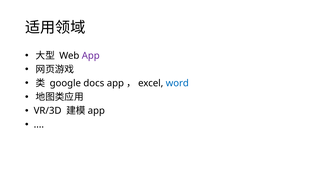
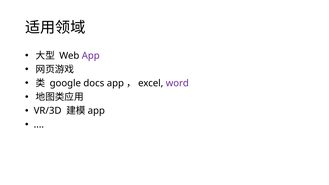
word colour: blue -> purple (177, 83)
